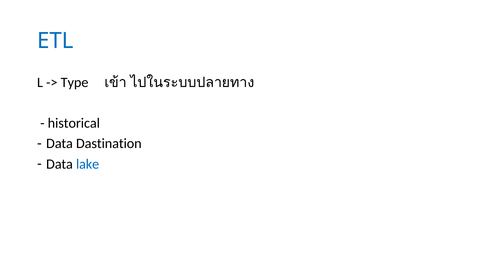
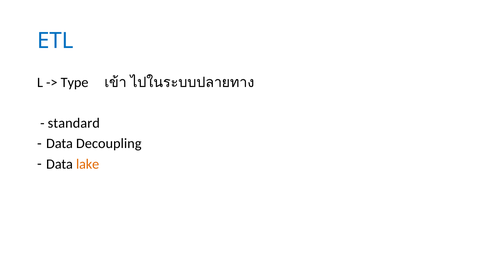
historical: historical -> standard (74, 123)
Dastination: Dastination -> Decoupling (109, 143)
lake colour: blue -> orange (88, 164)
